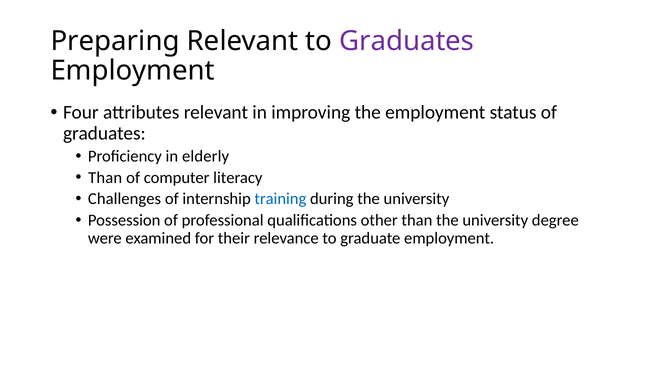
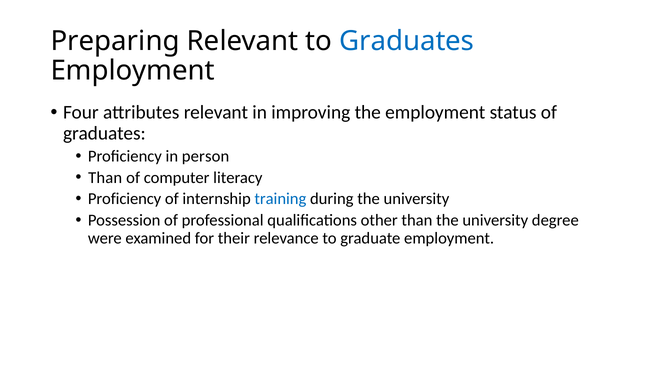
Graduates colour: purple -> blue (407, 41)
elderly: elderly -> person (206, 156)
Challenges: Challenges -> Proficiency (125, 199)
